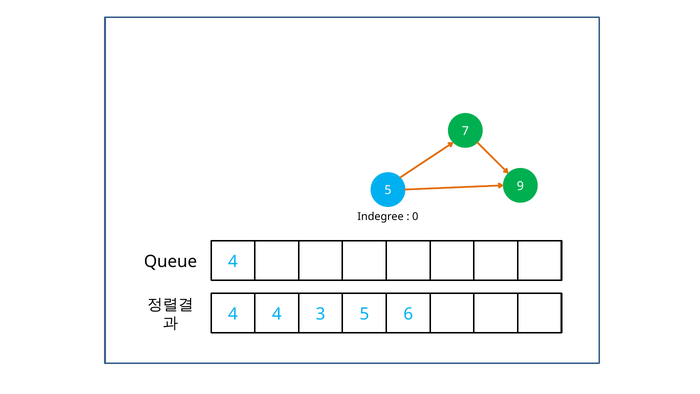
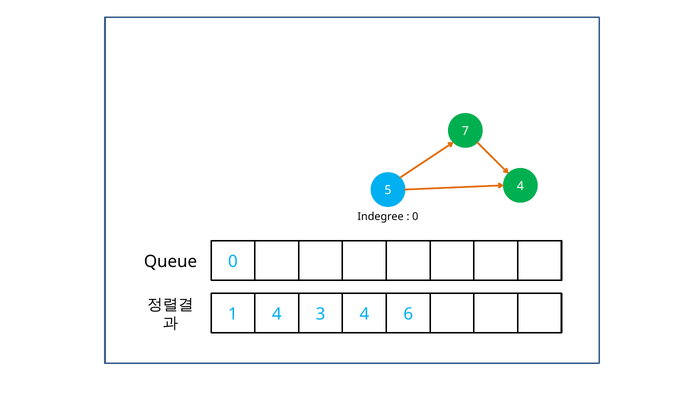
5 9: 9 -> 4 (520, 186)
Queue 4: 4 -> 0 (233, 261)
4: 4 -> 1 (233, 314)
3 5: 5 -> 4 (364, 314)
